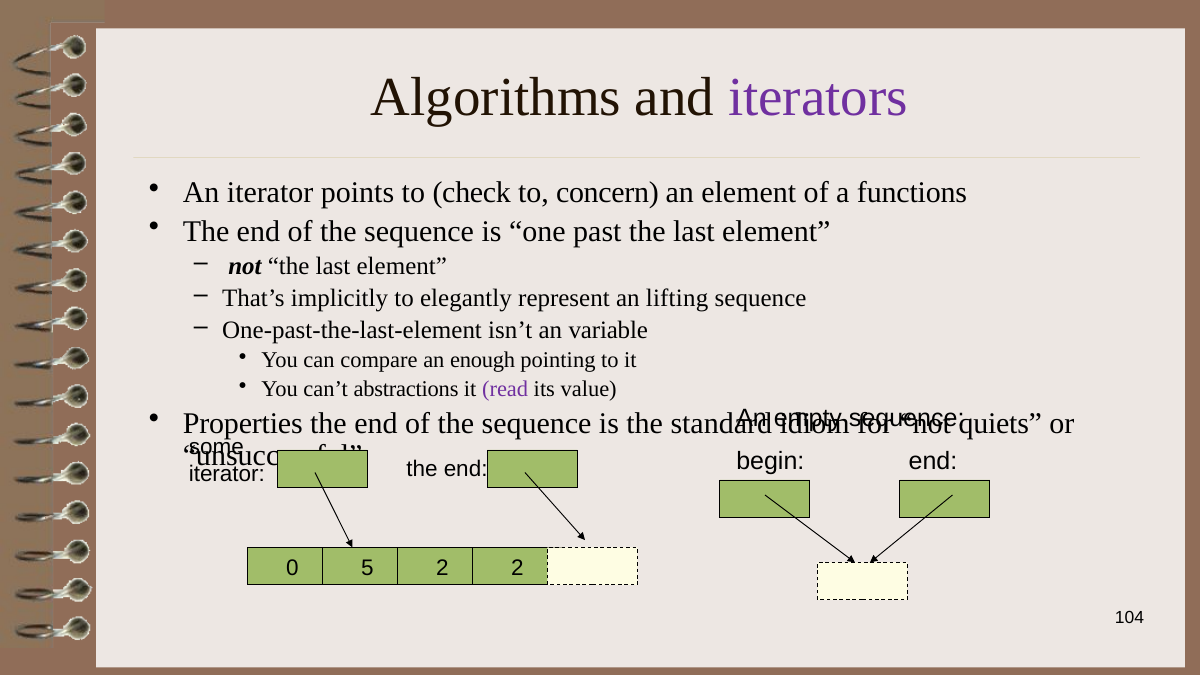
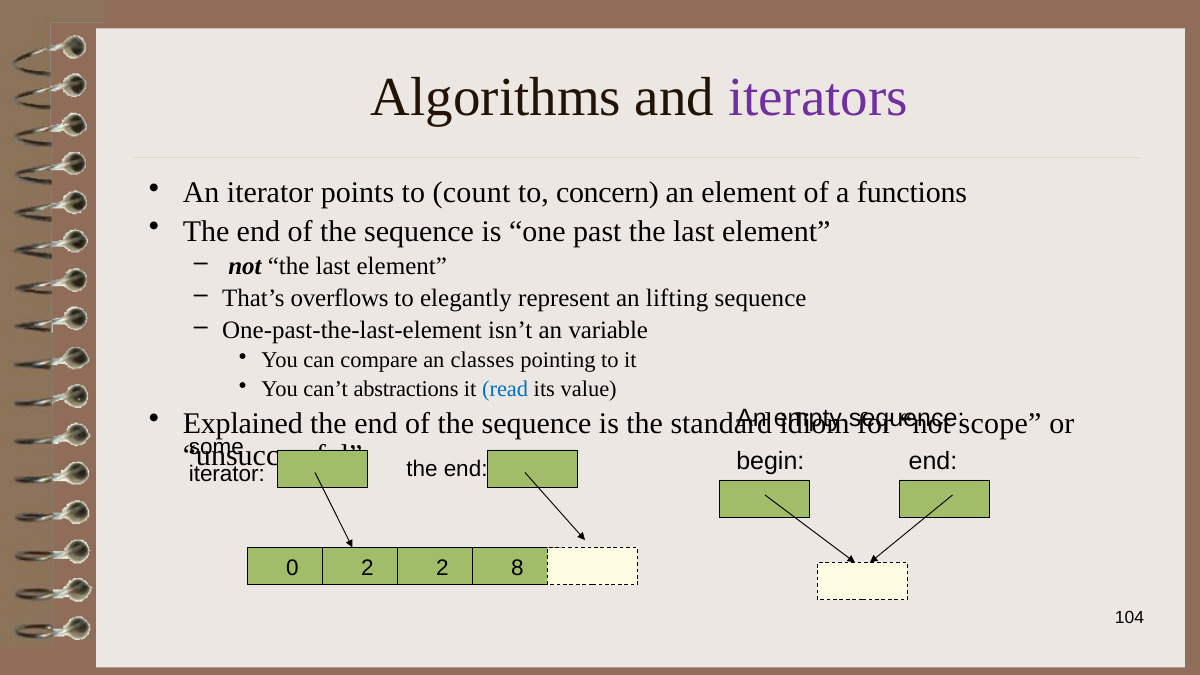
check: check -> count (471, 193)
implicitly: implicitly -> overflows (340, 298)
enough: enough -> classes (482, 360)
read colour: purple -> blue (505, 389)
Properties: Properties -> Explained (243, 423)
quiets: quiets -> scope (1000, 423)
0 5: 5 -> 2 (367, 568)
2 2: 2 -> 8 (517, 568)
